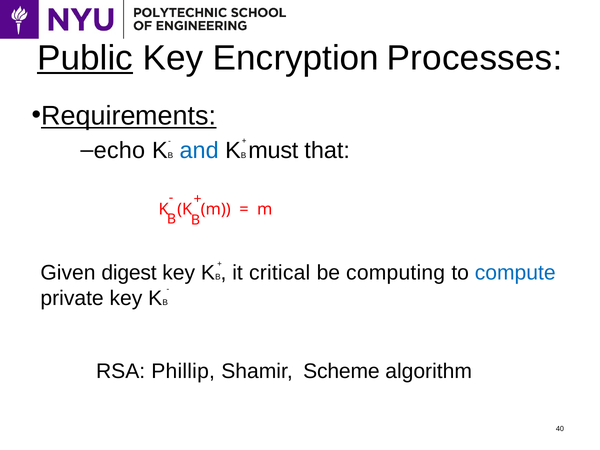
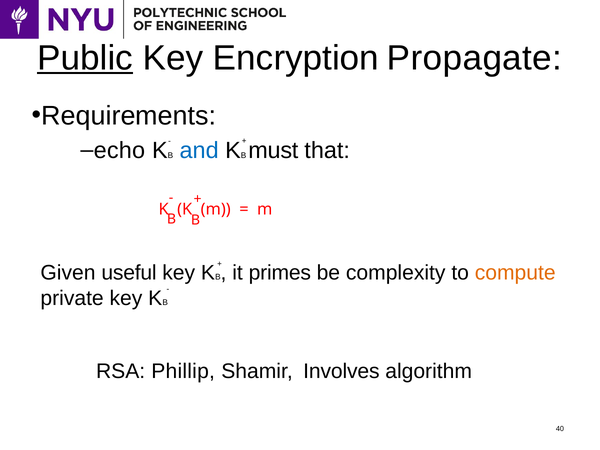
Processes: Processes -> Propagate (475, 58)
Requirements underline: present -> none (129, 116)
digest: digest -> useful (129, 273)
critical: critical -> primes (280, 273)
computing: computing -> complexity (396, 273)
compute colour: blue -> orange (515, 273)
Scheme: Scheme -> Involves (341, 371)
